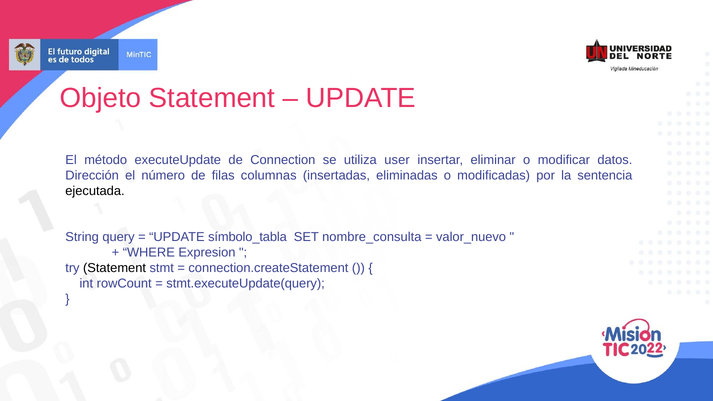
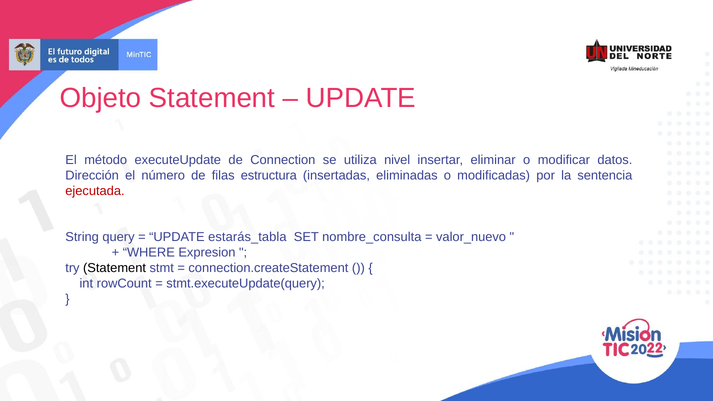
user: user -> nivel (397, 160)
columnas: columnas -> estructura (269, 175)
ejecutada colour: black -> red (95, 191)
símbolo_tabla: símbolo_tabla -> estarás_tabla (247, 237)
